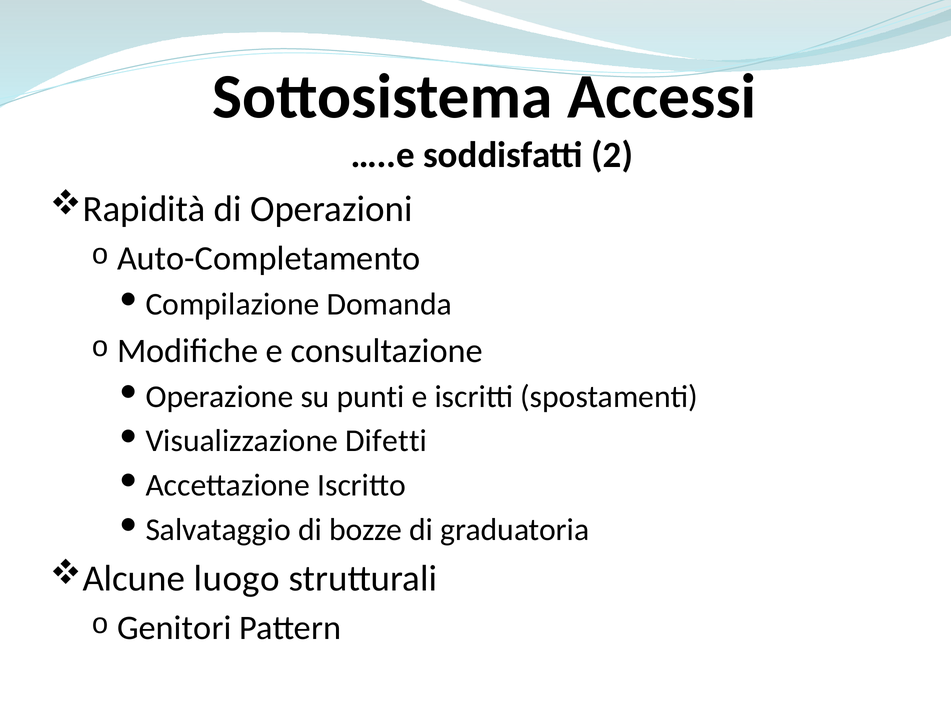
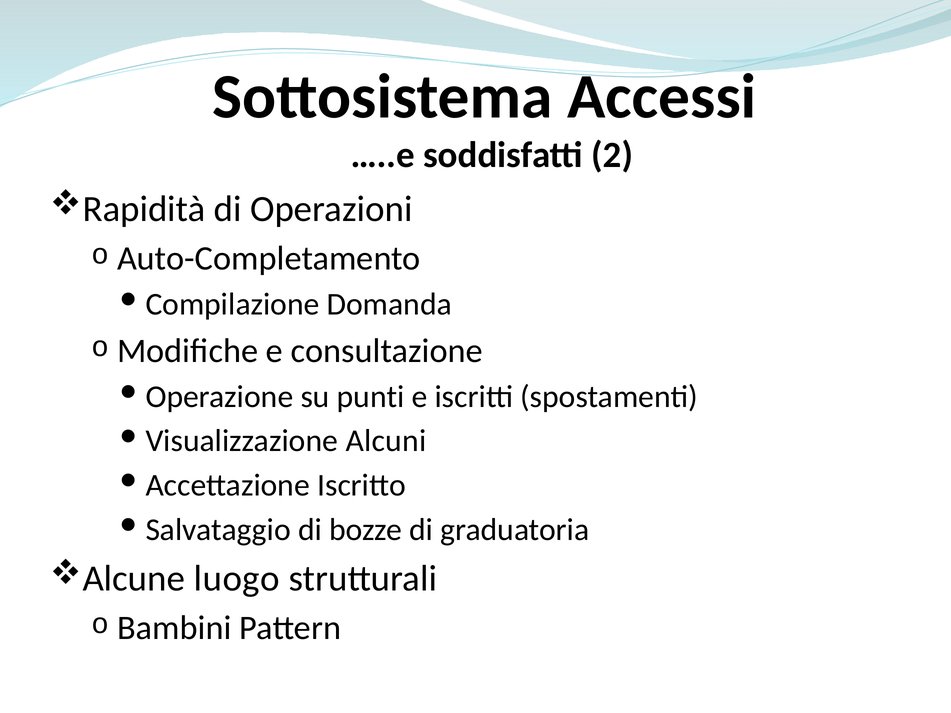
Difetti: Difetti -> Alcuni (386, 441)
Genitori: Genitori -> Bambini (174, 628)
